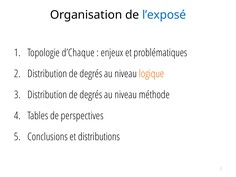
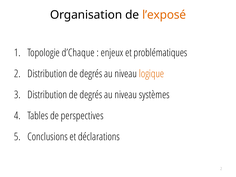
l’exposé colour: blue -> orange (164, 15)
méthode: méthode -> systèmes (154, 95)
distributions: distributions -> déclarations (99, 137)
